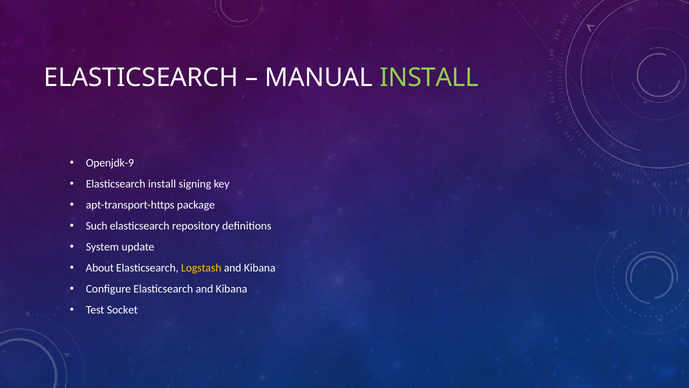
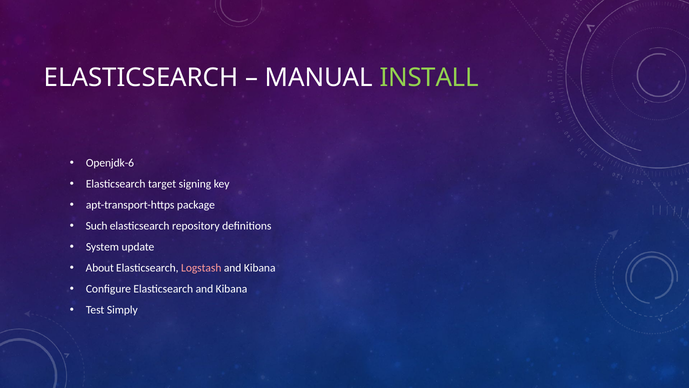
Openjdk-9: Openjdk-9 -> Openjdk-6 (110, 163)
Elasticsearch install: install -> target (162, 184)
Logstash colour: yellow -> pink (201, 268)
Socket: Socket -> Simply (122, 310)
